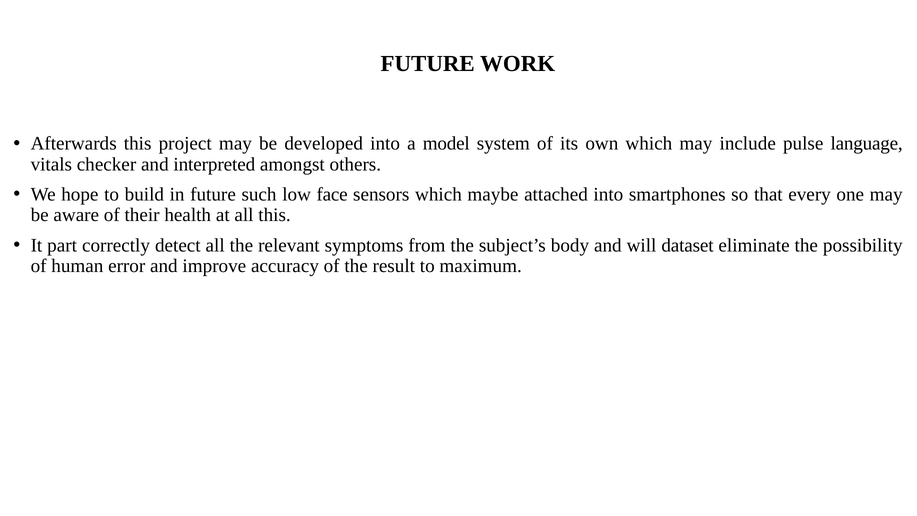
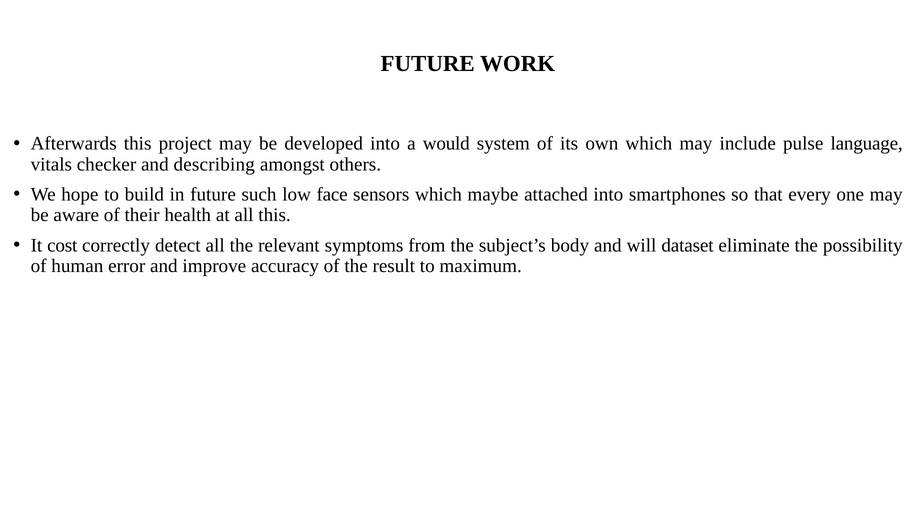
model: model -> would (446, 144)
interpreted: interpreted -> describing (214, 164)
part: part -> cost (62, 245)
